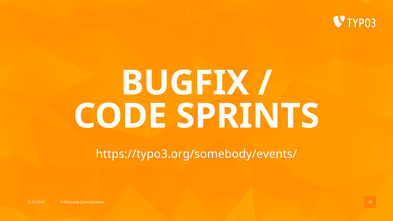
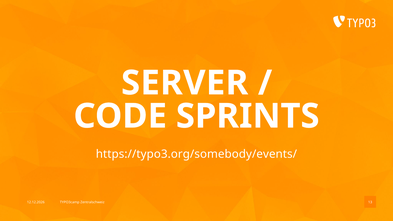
BUGFIX: BUGFIX -> SERVER (185, 83)
